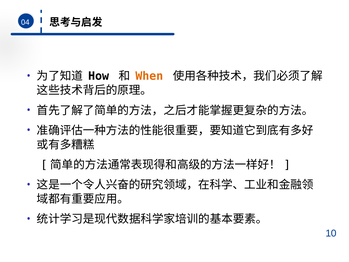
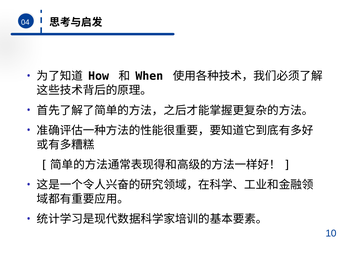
When colour: orange -> black (149, 76)
